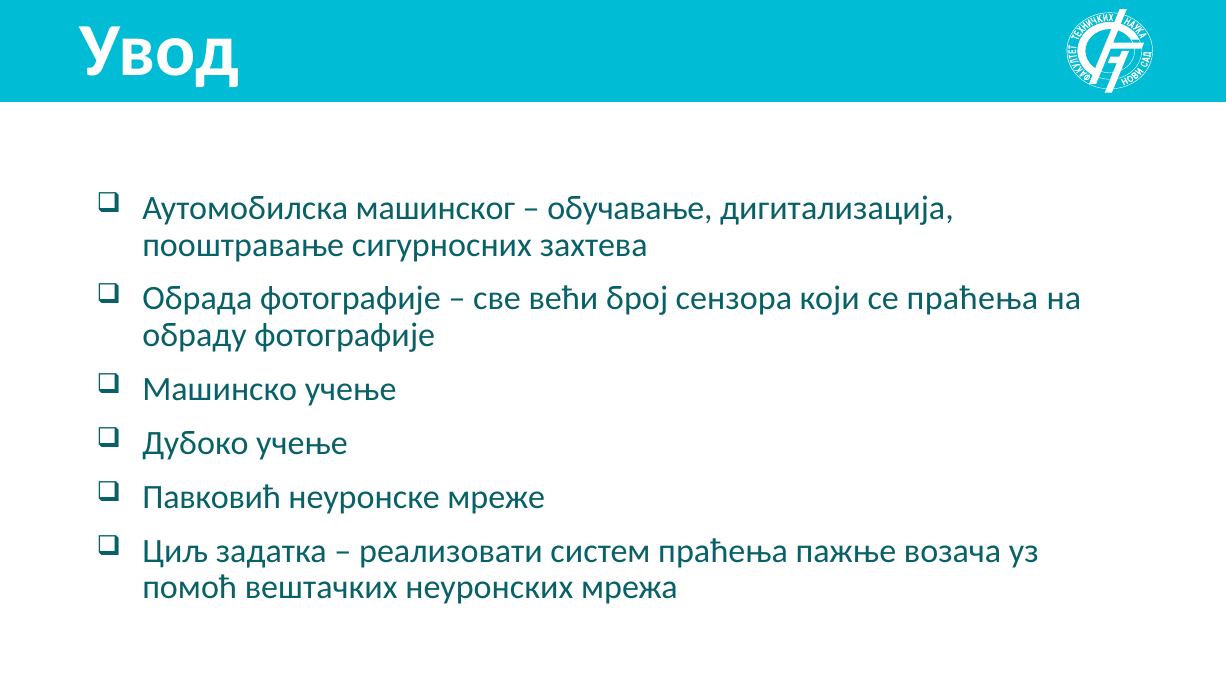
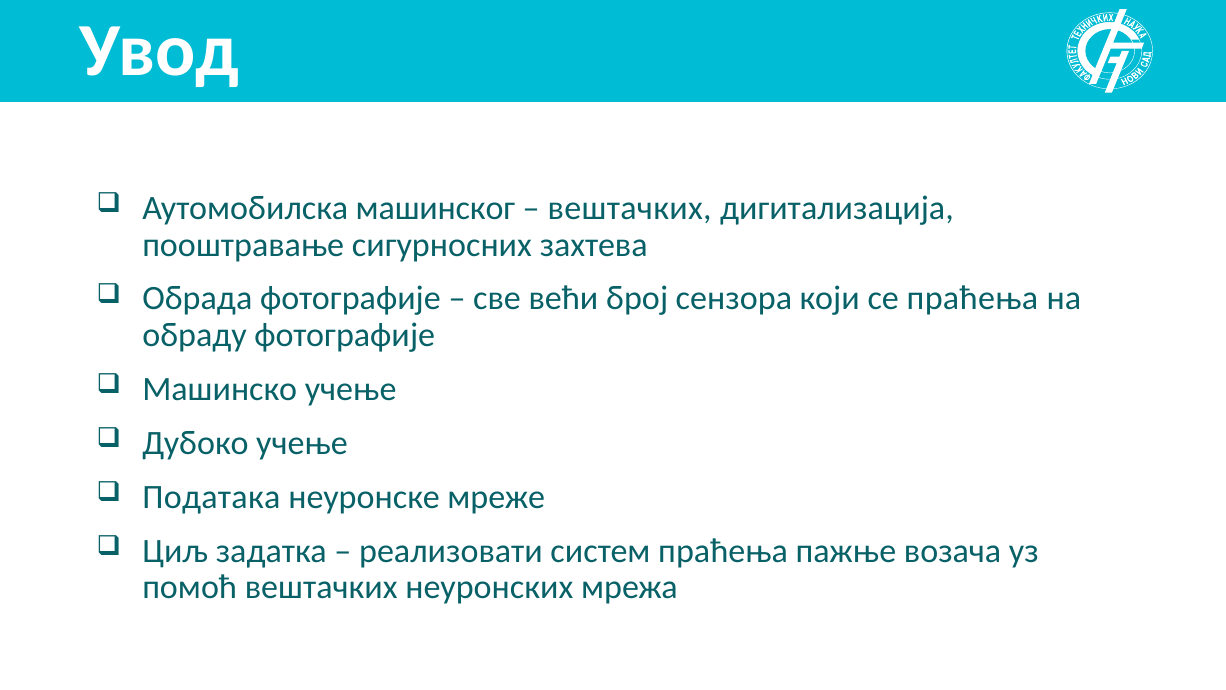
обучавање: обучавање -> вештачких (630, 208)
Павковић: Павковић -> Података (211, 497)
